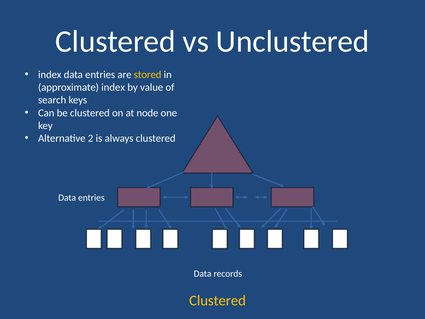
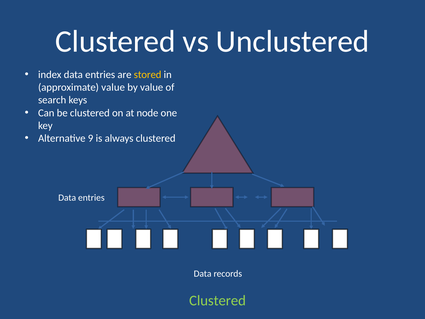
approximate index: index -> value (113, 87)
2: 2 -> 9 (91, 138)
Clustered colour: yellow -> light green (218, 300)
